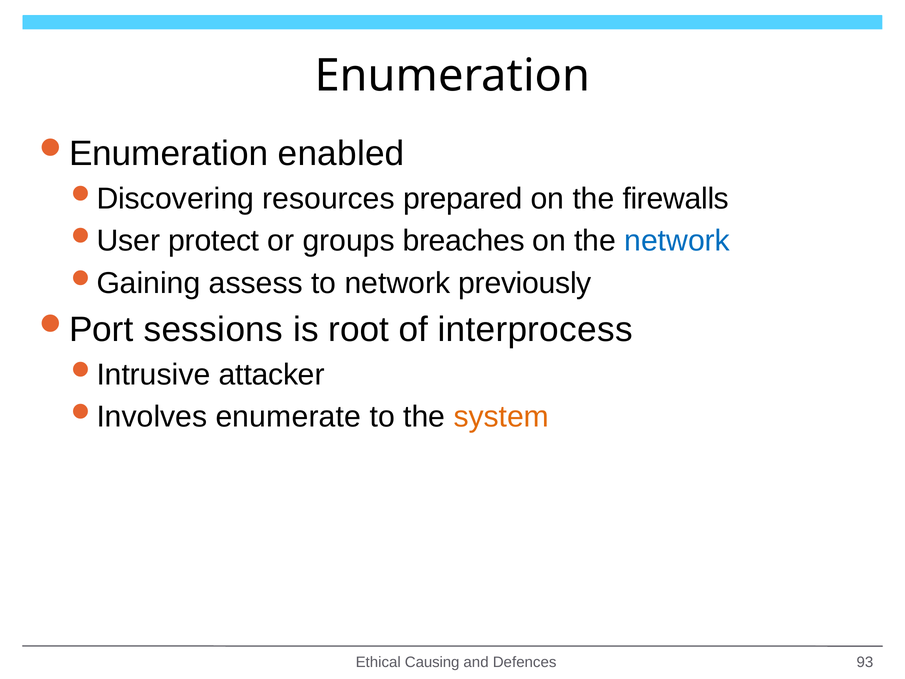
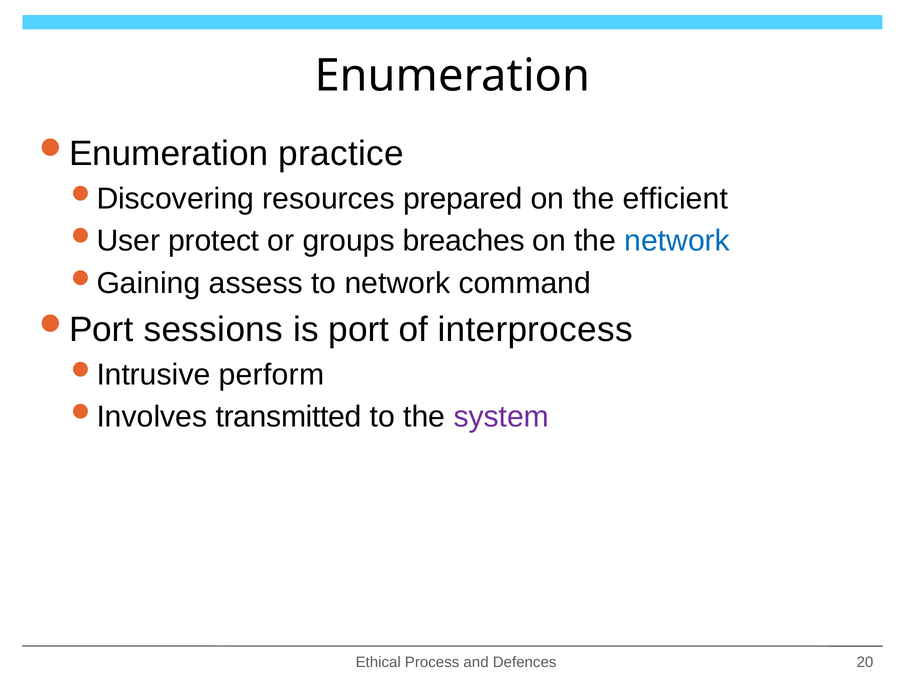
enabled: enabled -> practice (341, 154)
firewalls: firewalls -> efficient (676, 199)
previously: previously -> command (525, 283)
root: root -> port (359, 330)
attacker: attacker -> perform (271, 375)
enumerate: enumerate -> transmitted (289, 417)
system colour: orange -> purple (501, 417)
Causing: Causing -> Process (432, 662)
93: 93 -> 20 (865, 662)
